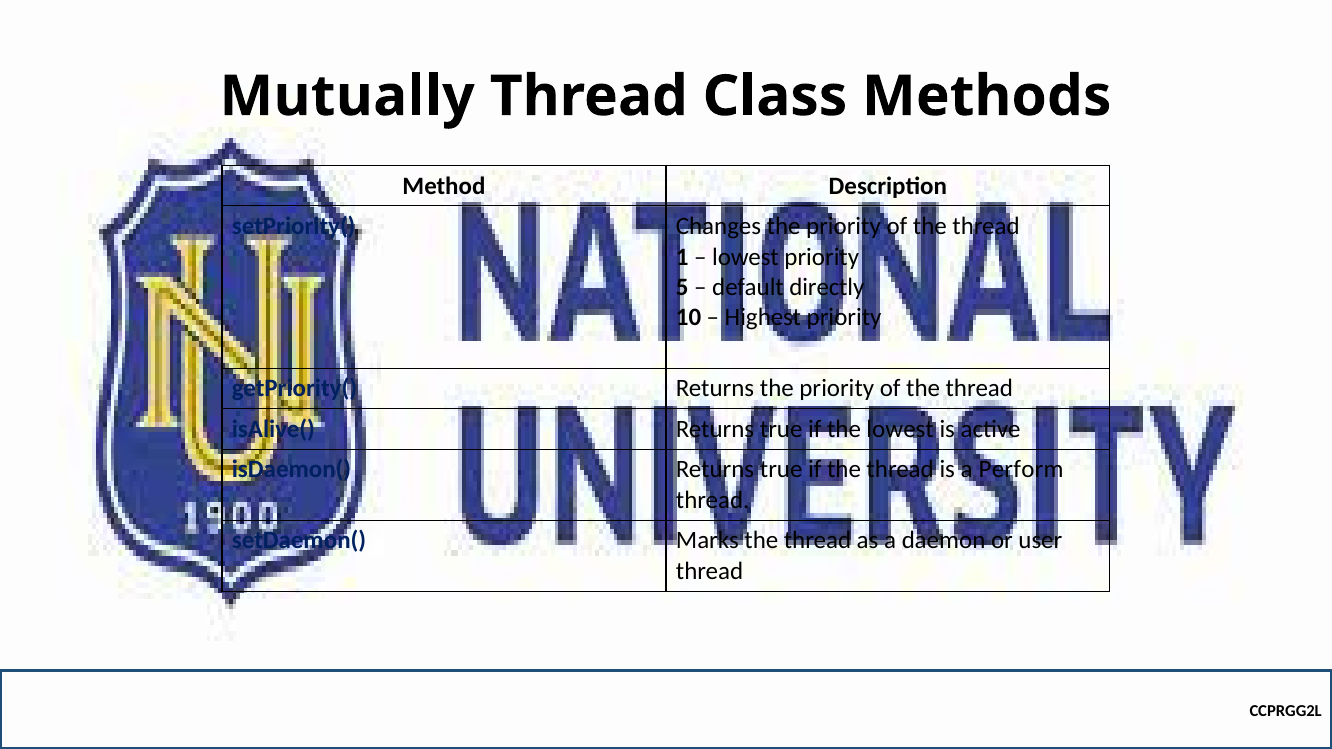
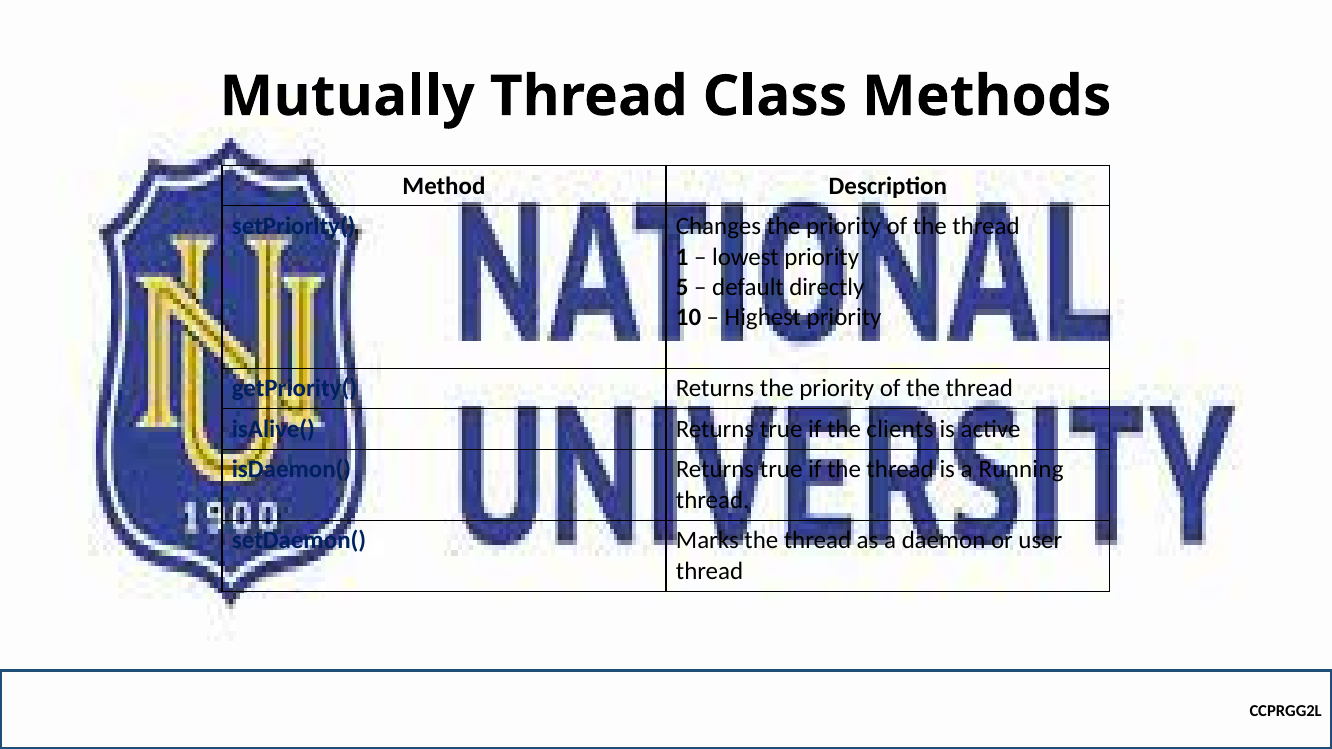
the lowest: lowest -> clients (900, 429)
Perform: Perform -> Running (1021, 470)
